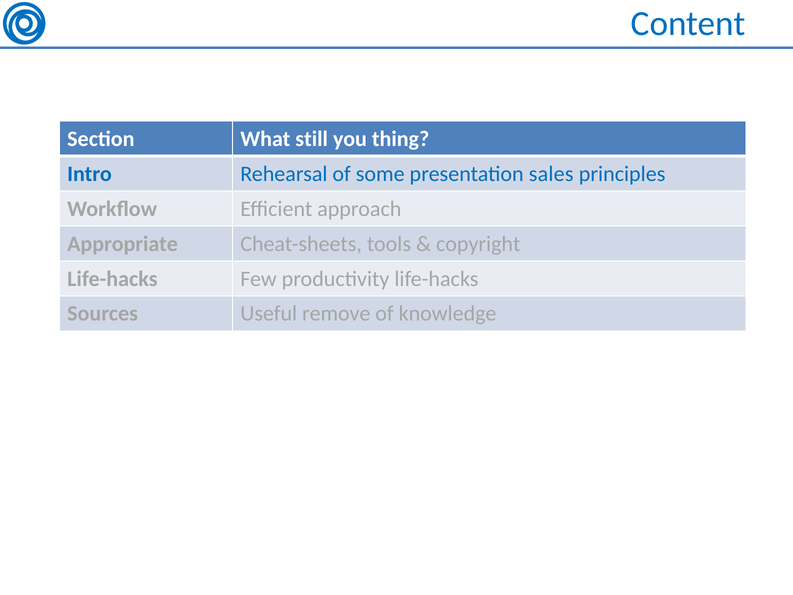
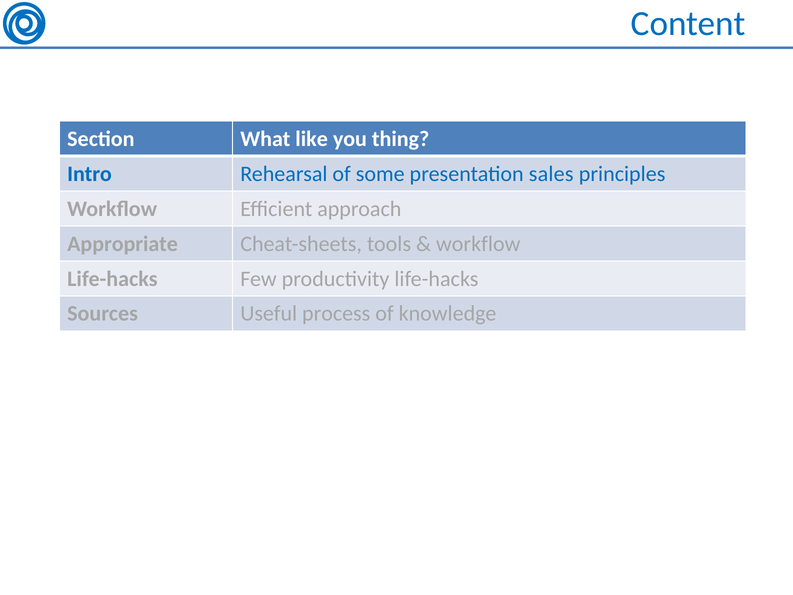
still: still -> like (312, 139)
copyright: copyright -> workflow (478, 244)
remove: remove -> process (336, 314)
